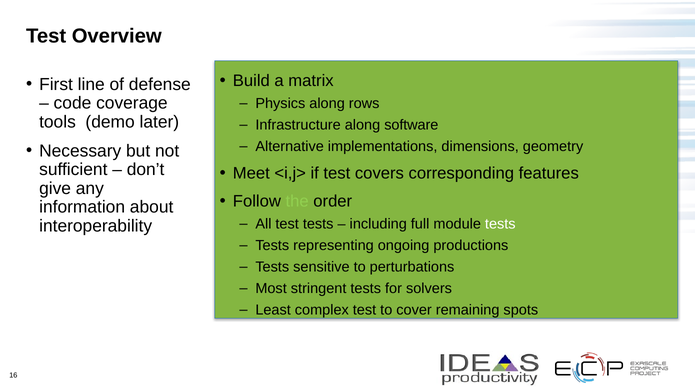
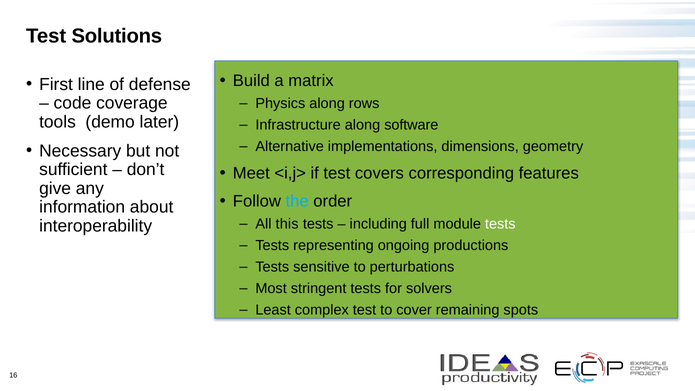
Overview: Overview -> Solutions (117, 36)
the colour: light green -> light blue (297, 201)
All test: test -> this (287, 224)
